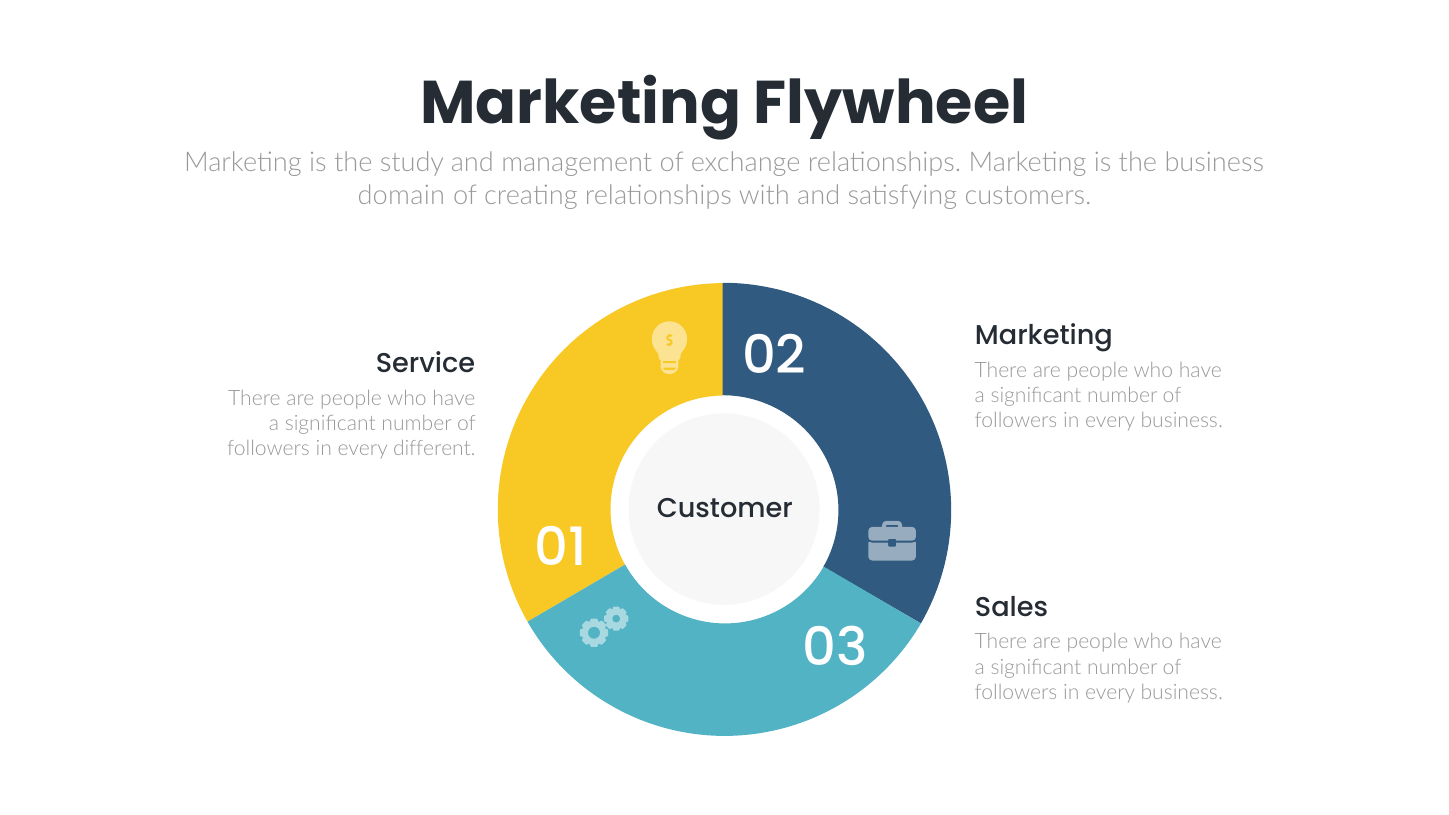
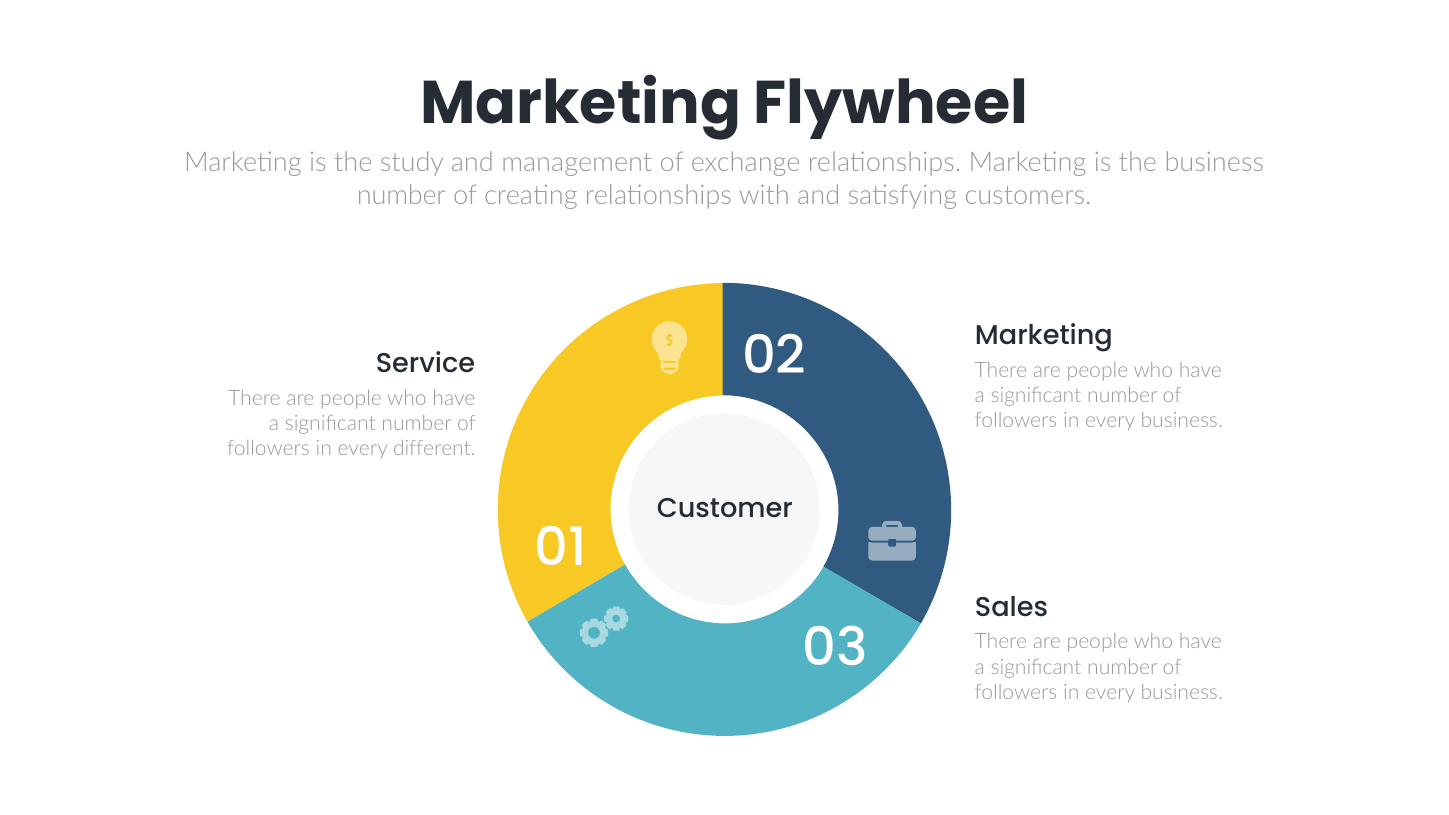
domain: domain -> number (402, 195)
